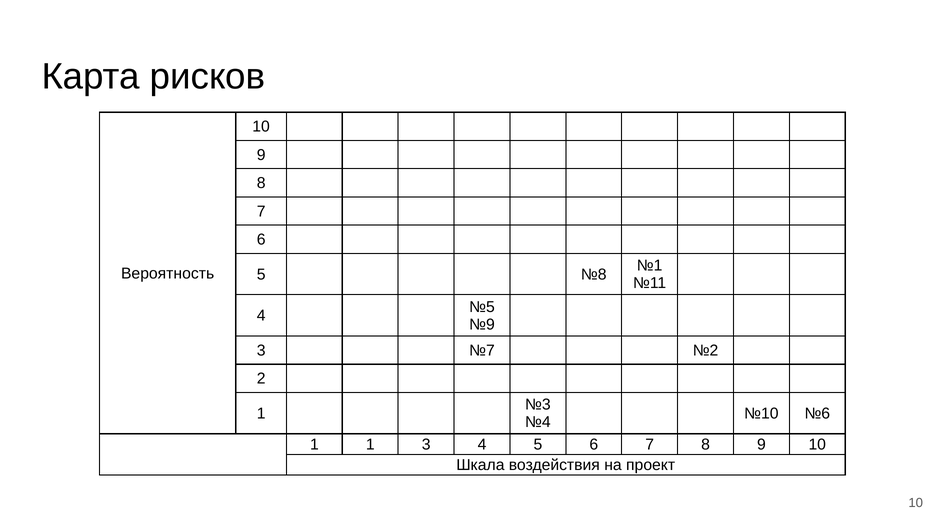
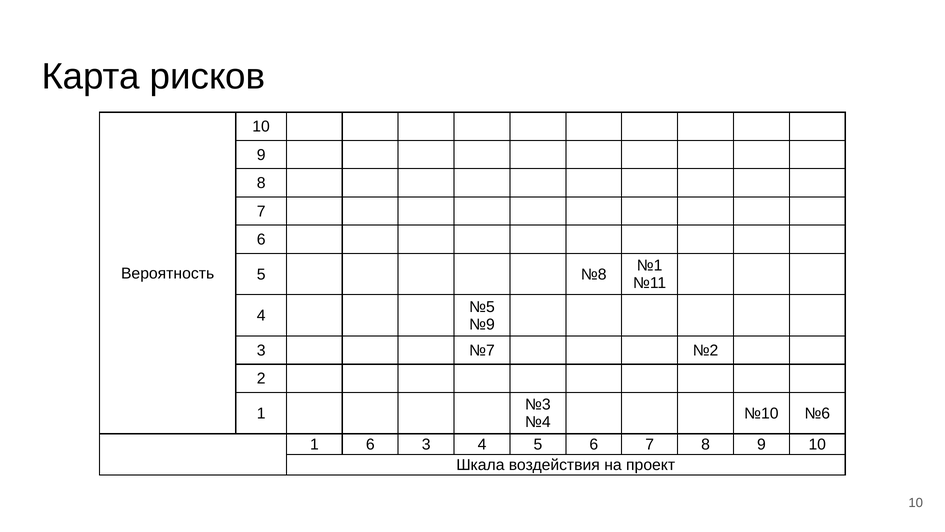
1 1: 1 -> 6 (370, 444)
